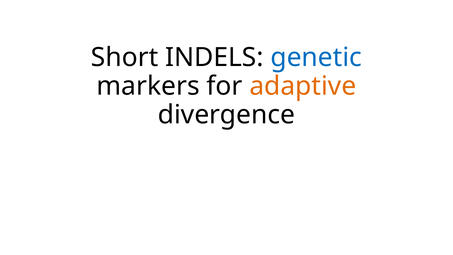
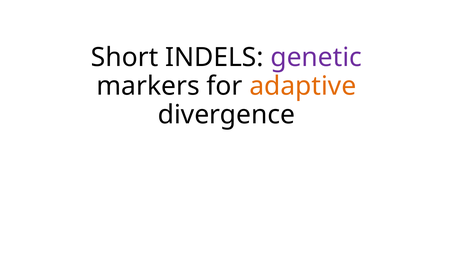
genetic colour: blue -> purple (316, 58)
